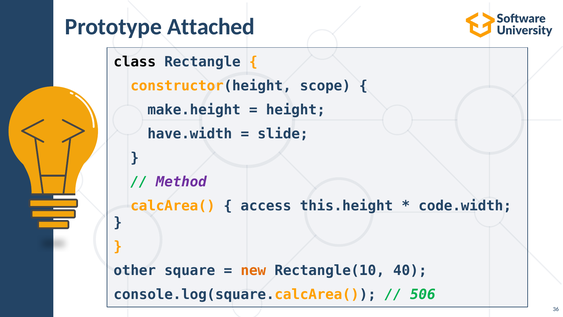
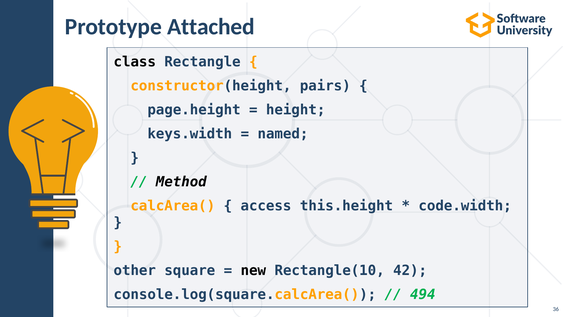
scope: scope -> pairs (325, 86)
make.height: make.height -> page.height (194, 110)
have.width: have.width -> keys.width (190, 134)
slide: slide -> named (283, 134)
Method colour: purple -> black (181, 182)
new colour: orange -> black (253, 270)
40: 40 -> 42 (410, 270)
506: 506 -> 494 (423, 294)
